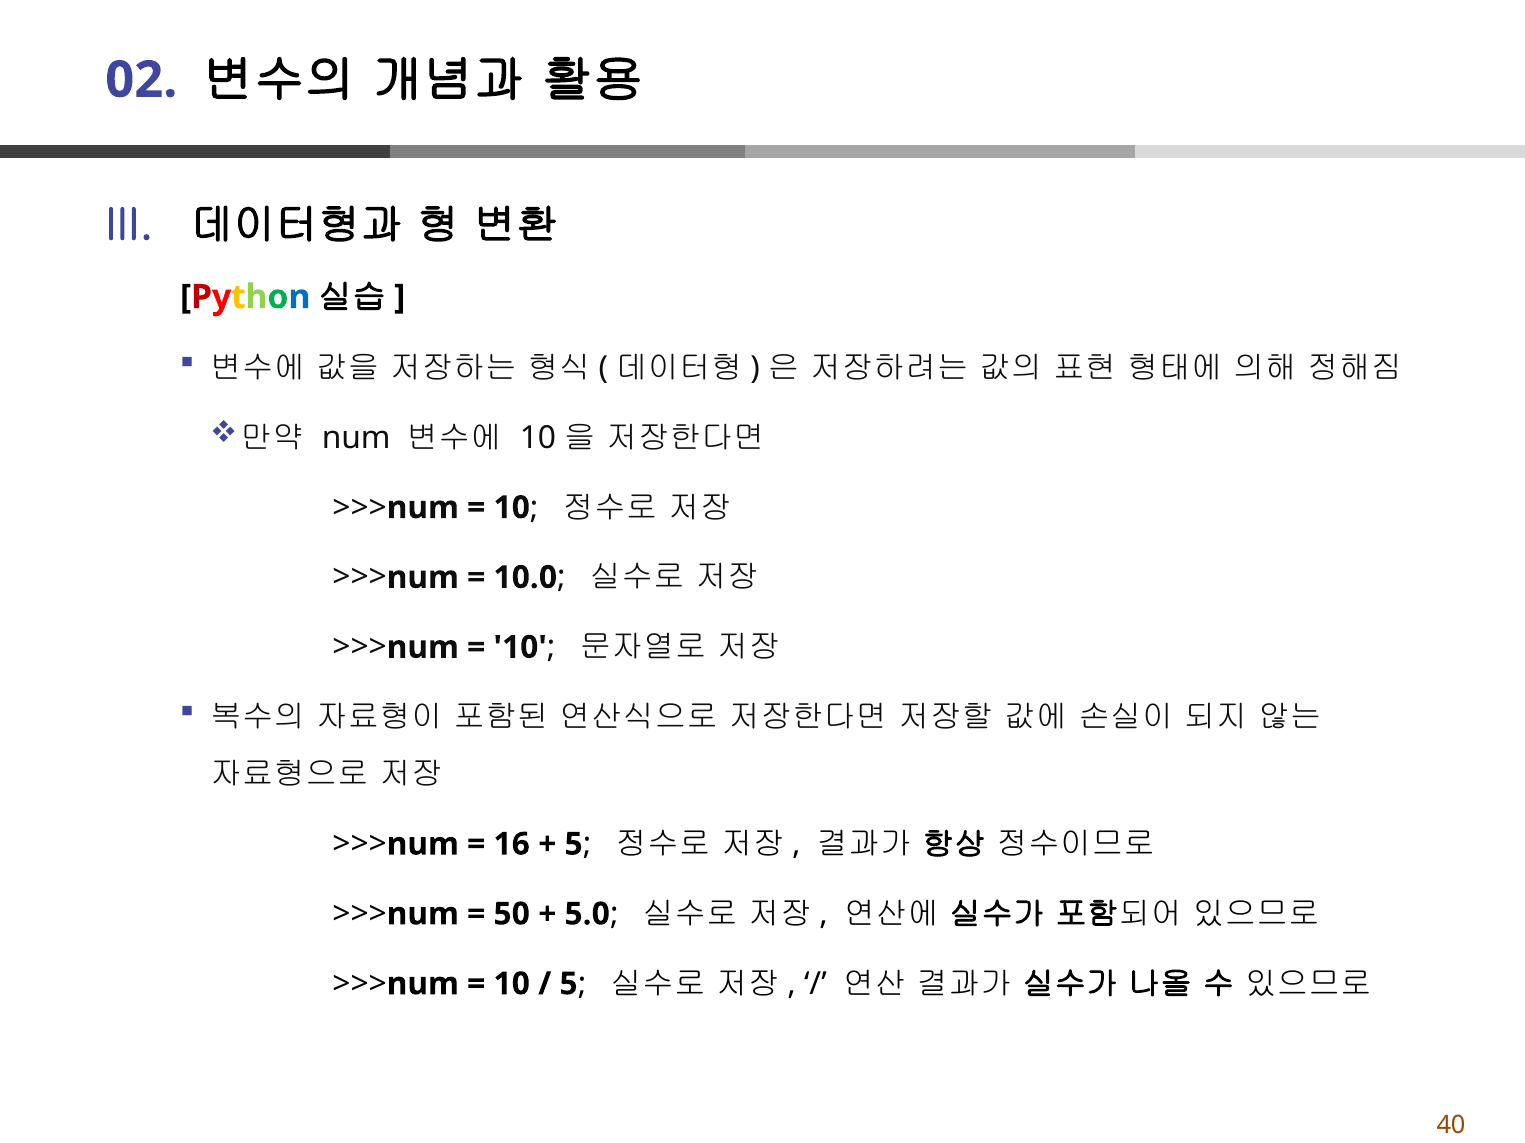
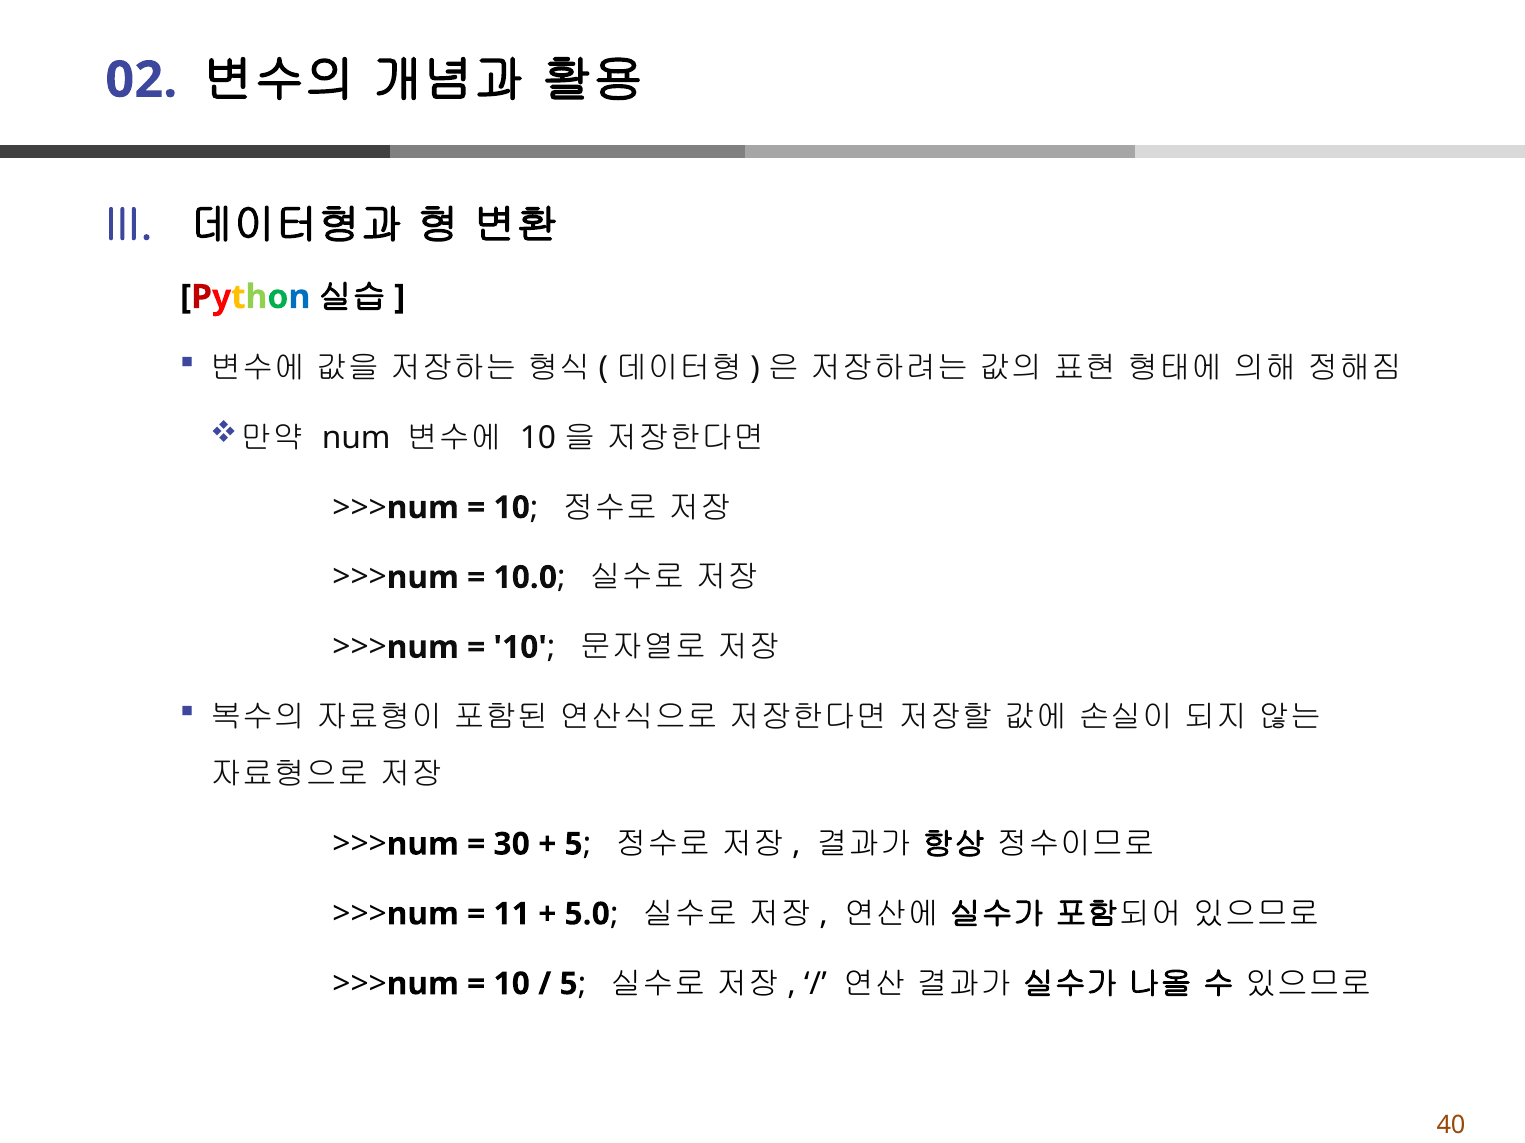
16: 16 -> 30 (512, 845)
50: 50 -> 11 (512, 915)
